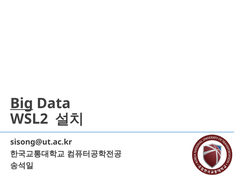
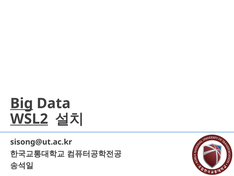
WSL2 underline: none -> present (29, 119)
